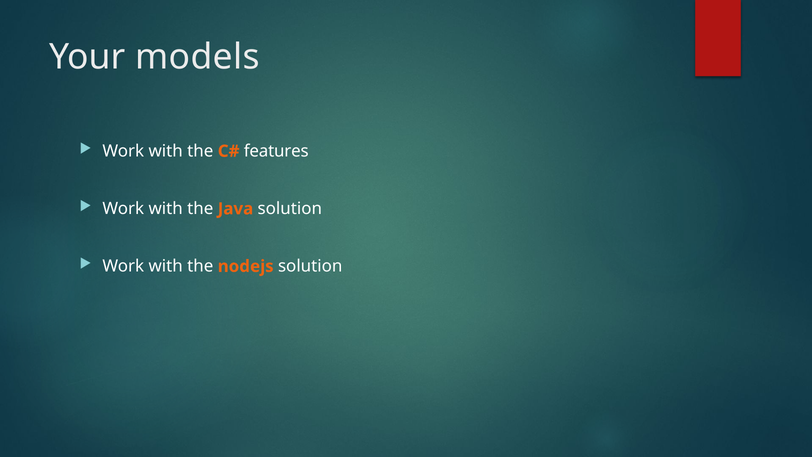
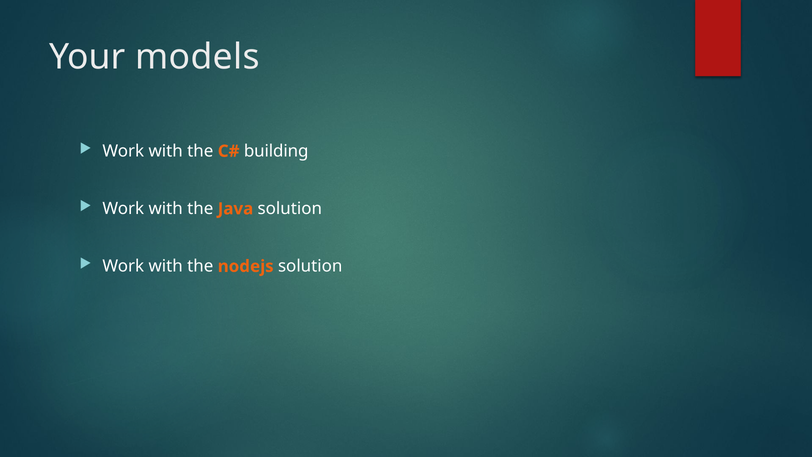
features: features -> building (276, 151)
